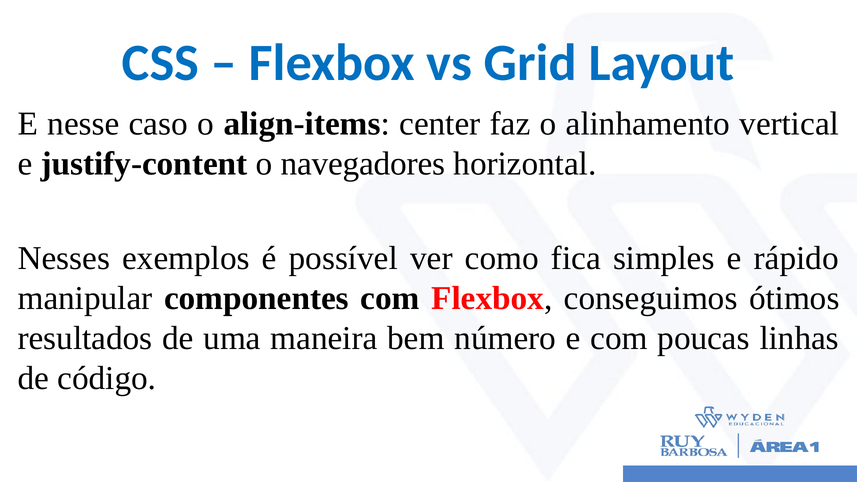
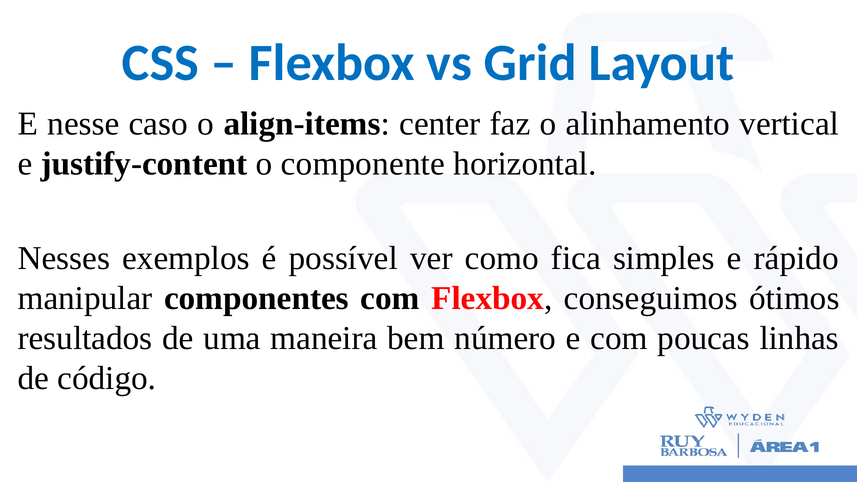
navegadores: navegadores -> componente (363, 164)
